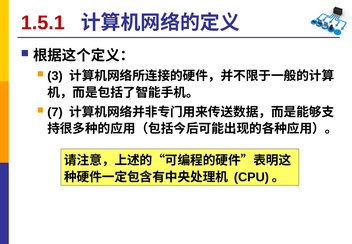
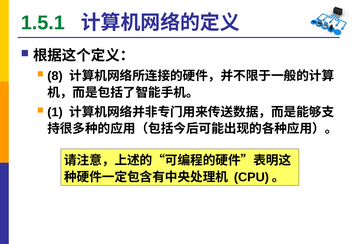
1.5.1 colour: red -> green (43, 23)
3: 3 -> 8 (55, 76)
7: 7 -> 1 (55, 112)
